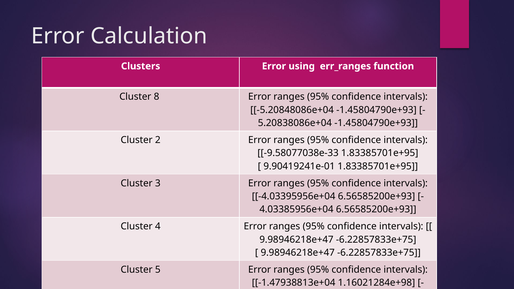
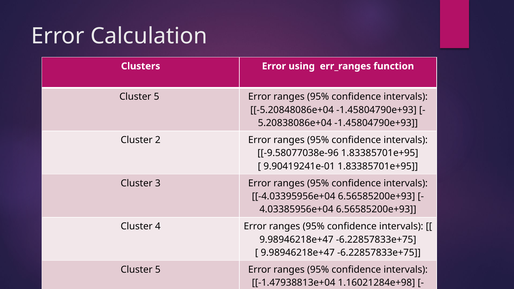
8: 8 -> 5 (157, 97)
-9.58077038e-33: -9.58077038e-33 -> -9.58077038e-96 (298, 153)
